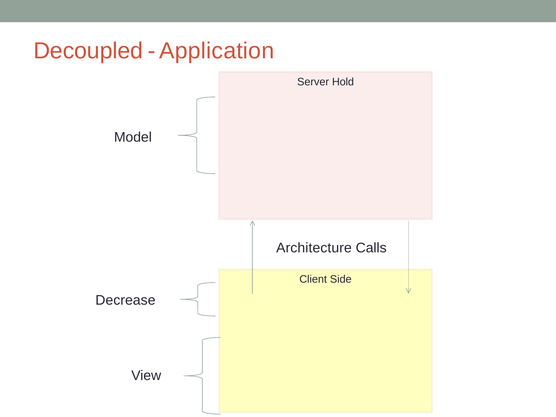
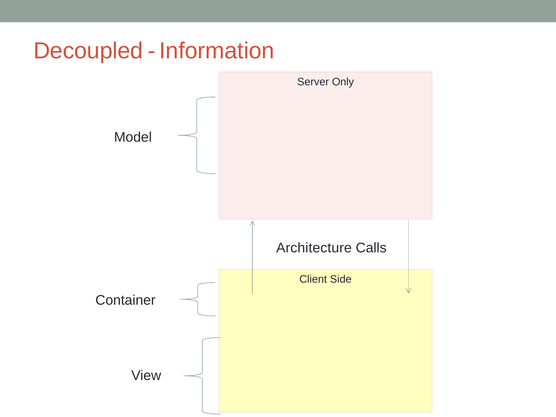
Application: Application -> Information (217, 51)
Hold: Hold -> Only (343, 82)
Decrease: Decrease -> Container (125, 300)
